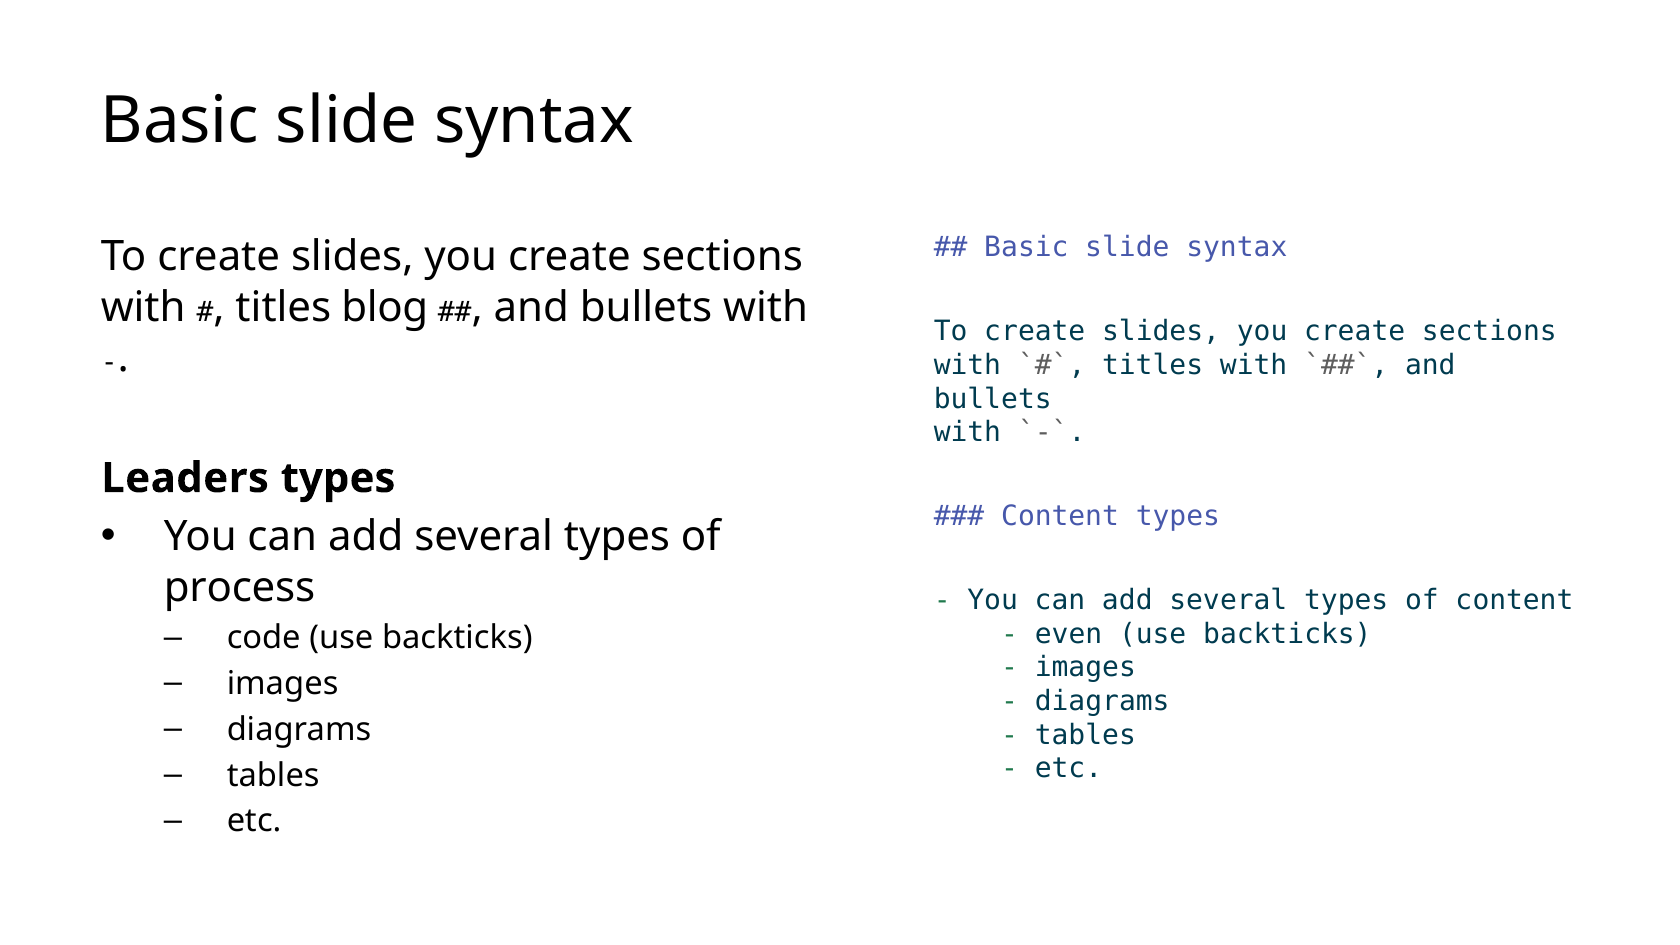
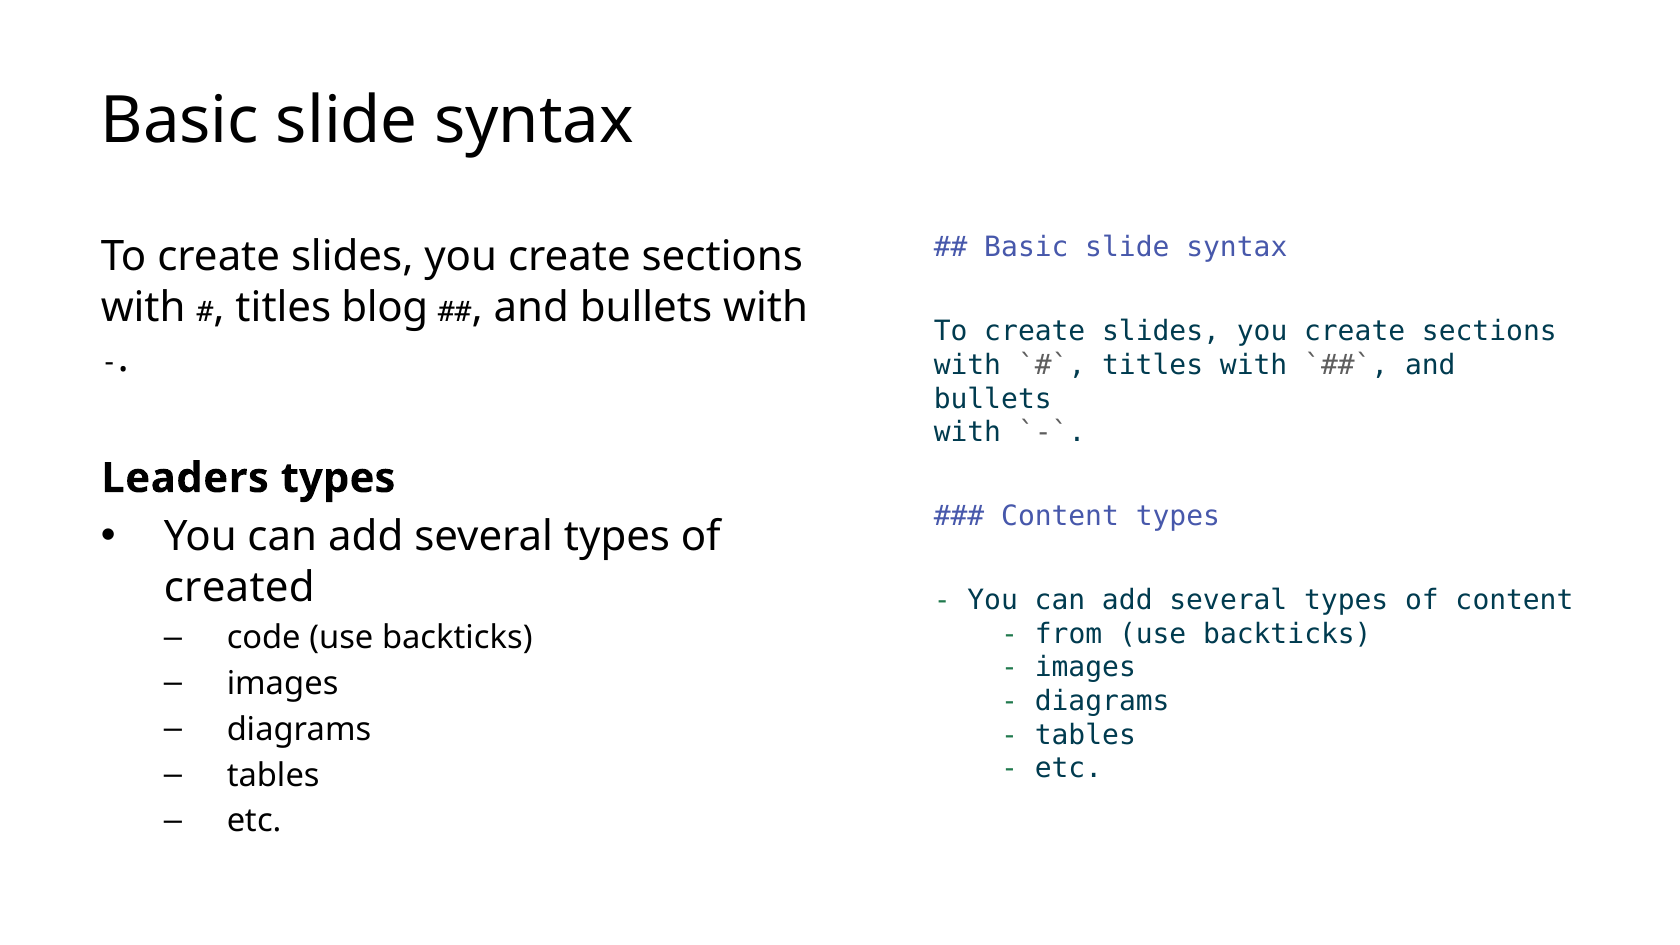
process: process -> created (239, 587)
even: even -> from (1069, 634)
